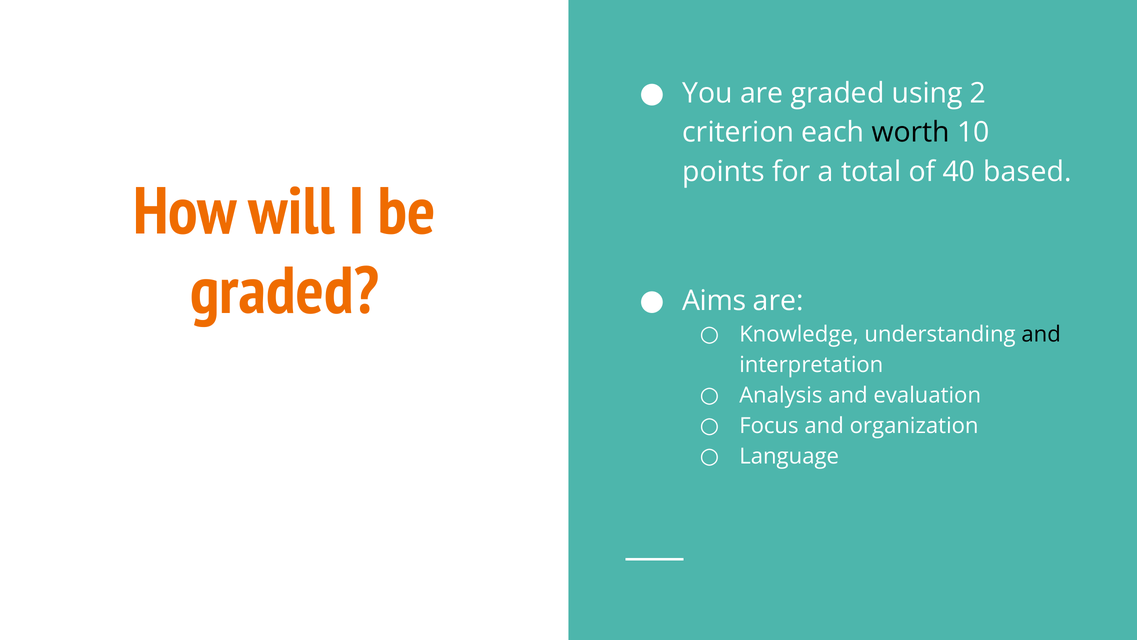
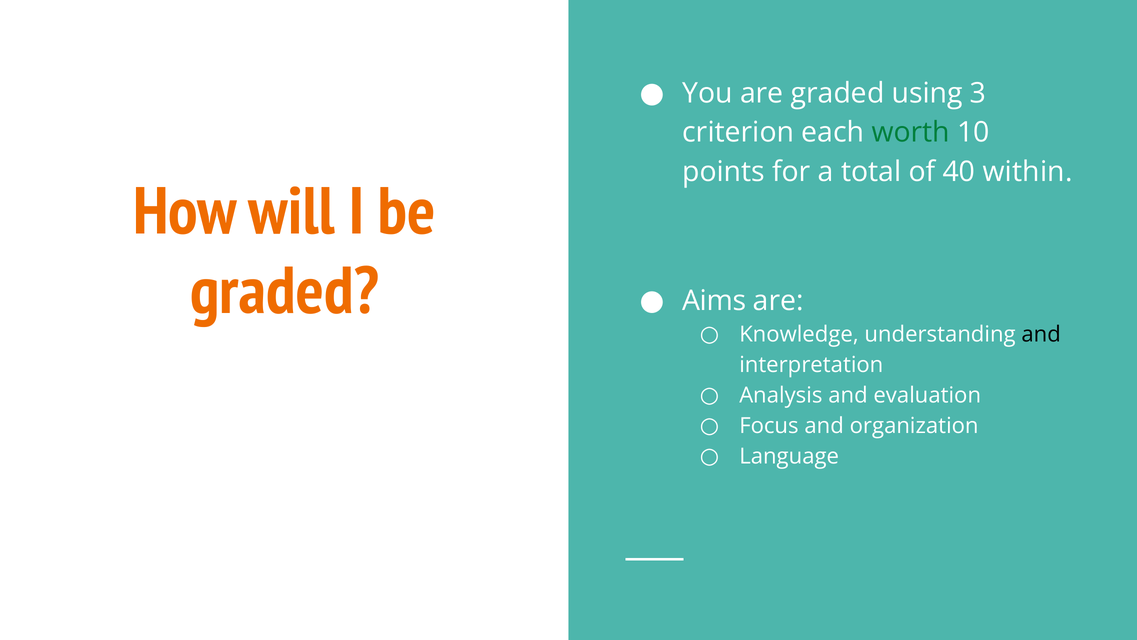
2: 2 -> 3 (978, 93)
worth colour: black -> green (911, 132)
based: based -> within (1028, 172)
